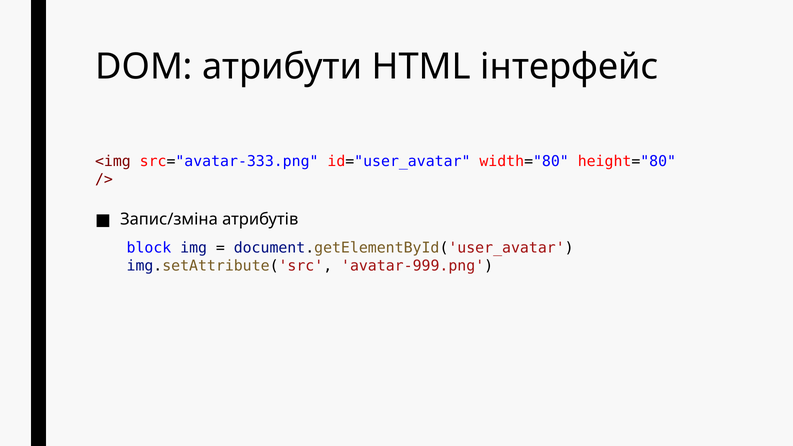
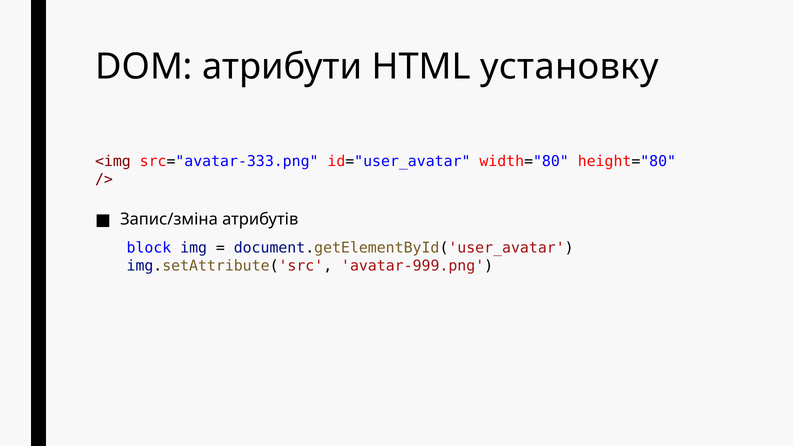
інтерфейс: інтерфейс -> установку (570, 67)
